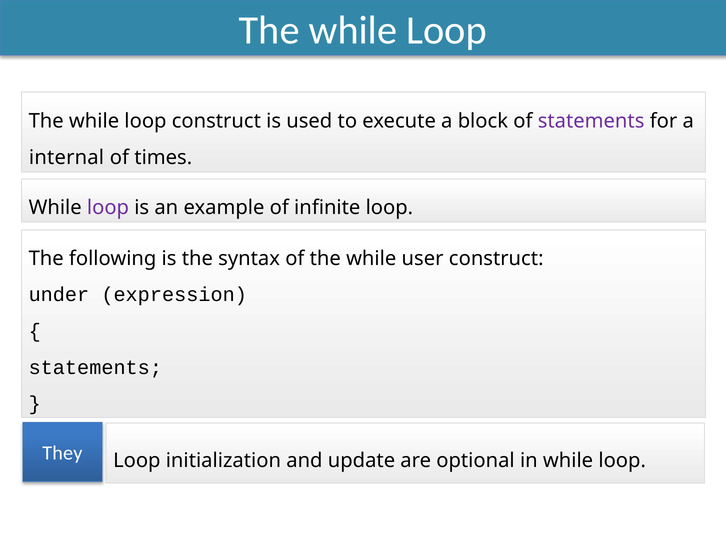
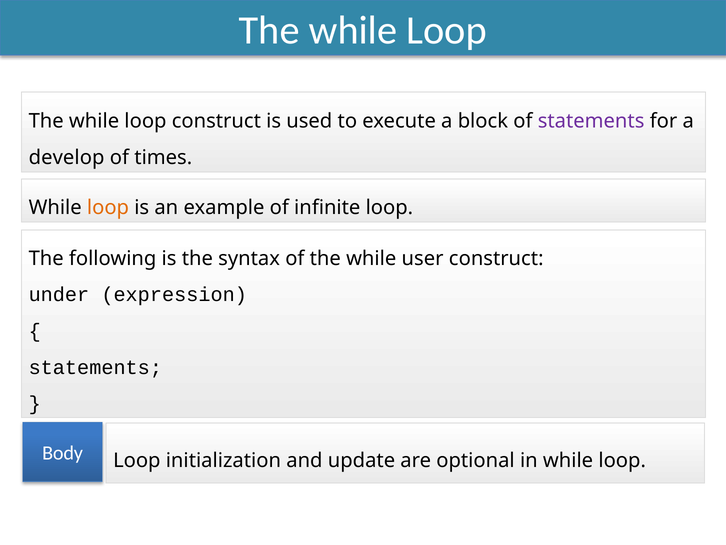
internal: internal -> develop (67, 157)
loop colour: purple -> orange (108, 208)
They: They -> Body (63, 453)
